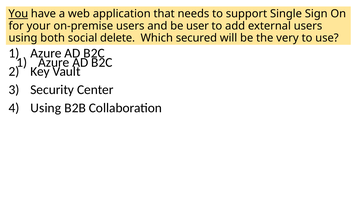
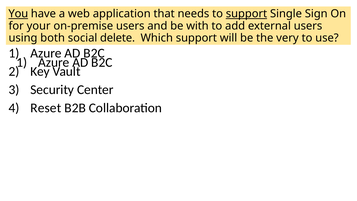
support underline: none -> present (246, 14)
user: user -> with (197, 26)
Which secured: secured -> support (196, 38)
Using: Using -> Reset (46, 108)
